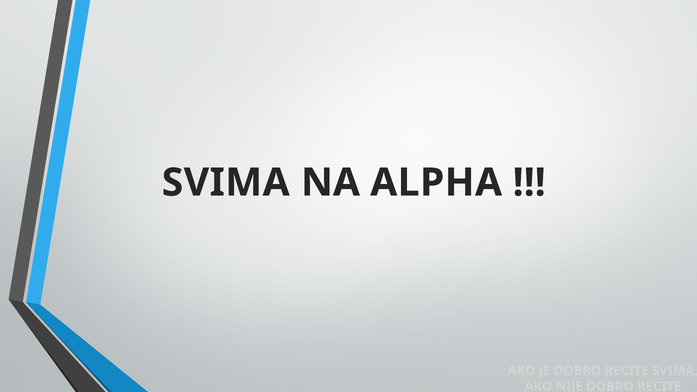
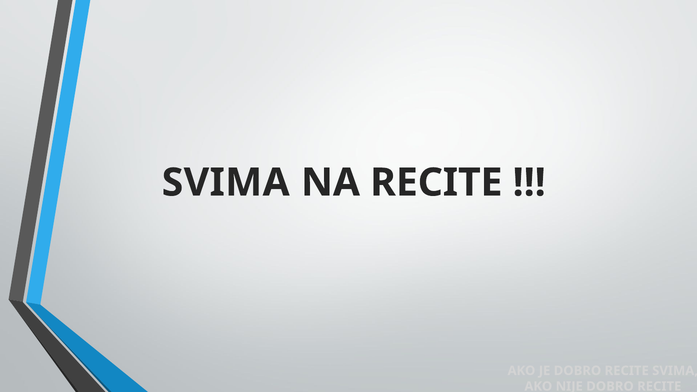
NA ALPHA: ALPHA -> RECITE (436, 183)
